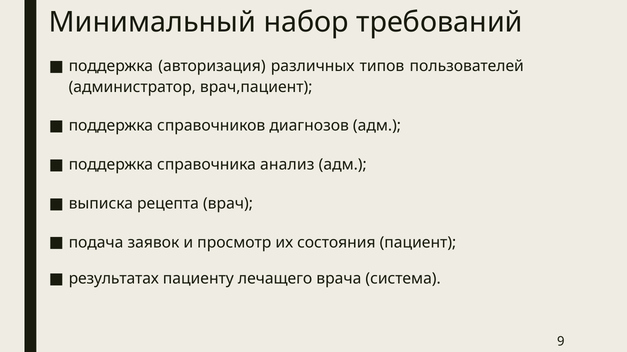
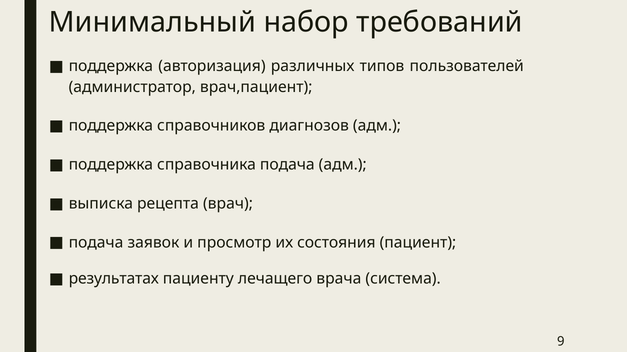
справочника анализ: анализ -> подача (287, 165)
